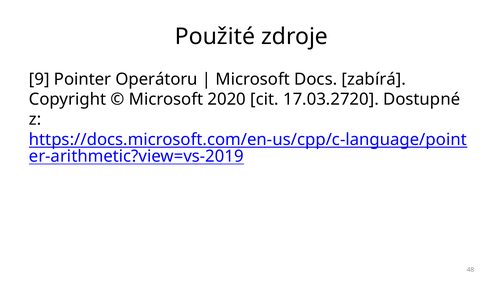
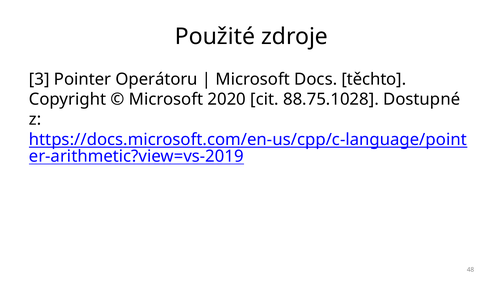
9: 9 -> 3 (39, 79)
zabírá: zabírá -> těchto (374, 79)
17.03.2720: 17.03.2720 -> 88.75.1028 (331, 99)
